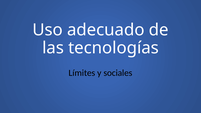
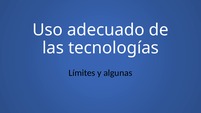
sociales: sociales -> algunas (118, 73)
